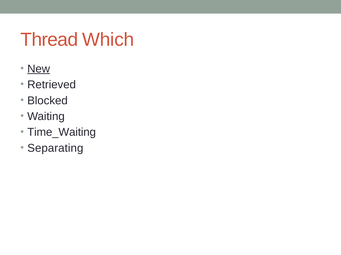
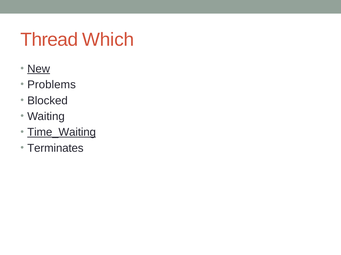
Retrieved: Retrieved -> Problems (52, 85)
Time_Waiting underline: none -> present (62, 133)
Separating: Separating -> Terminates (55, 149)
